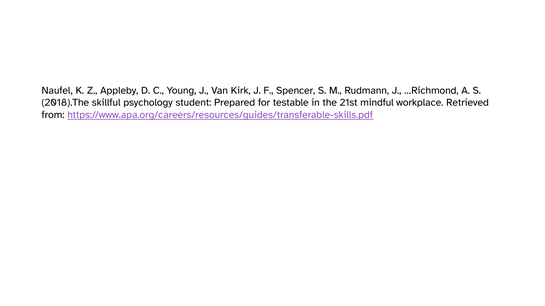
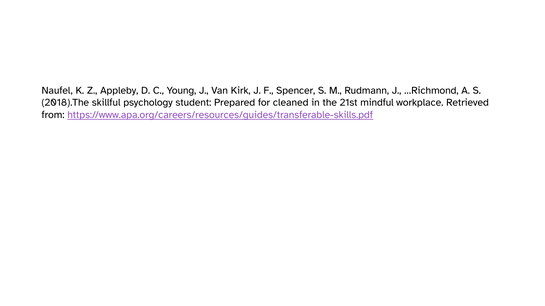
testable: testable -> cleaned (291, 103)
